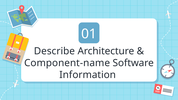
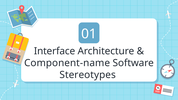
Describe: Describe -> Interface (55, 51)
Information: Information -> Stereotypes (88, 75)
